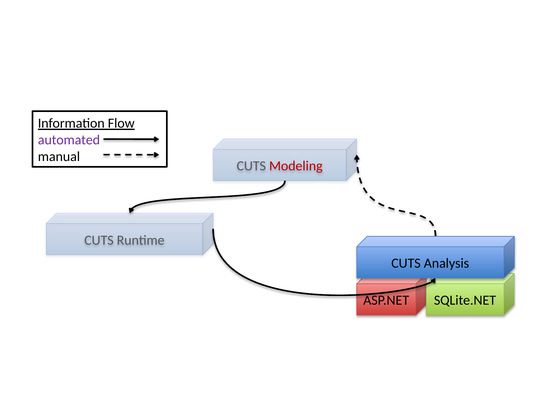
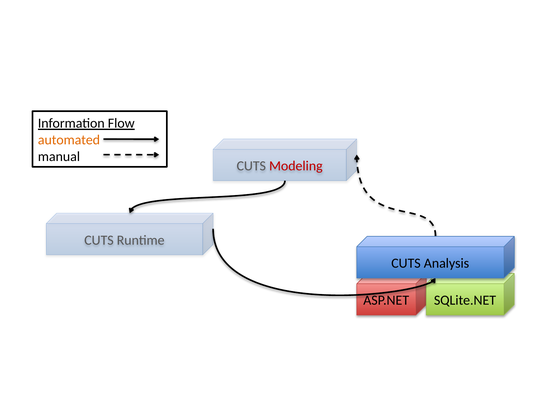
automated colour: purple -> orange (69, 140)
